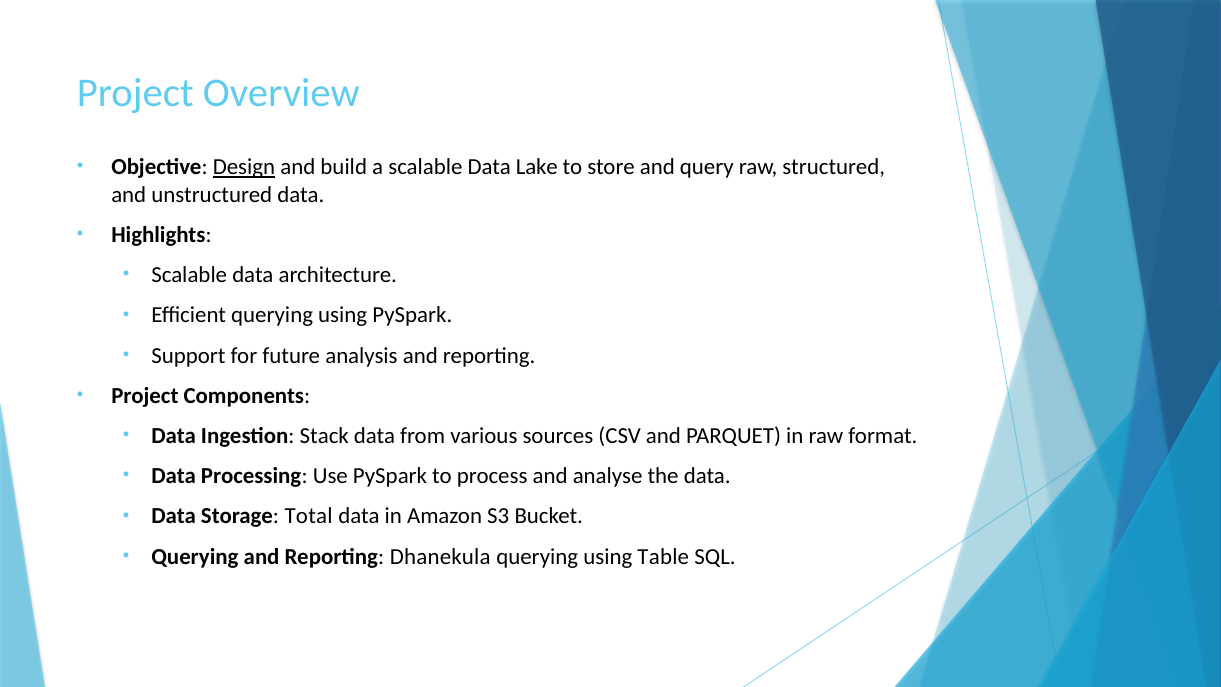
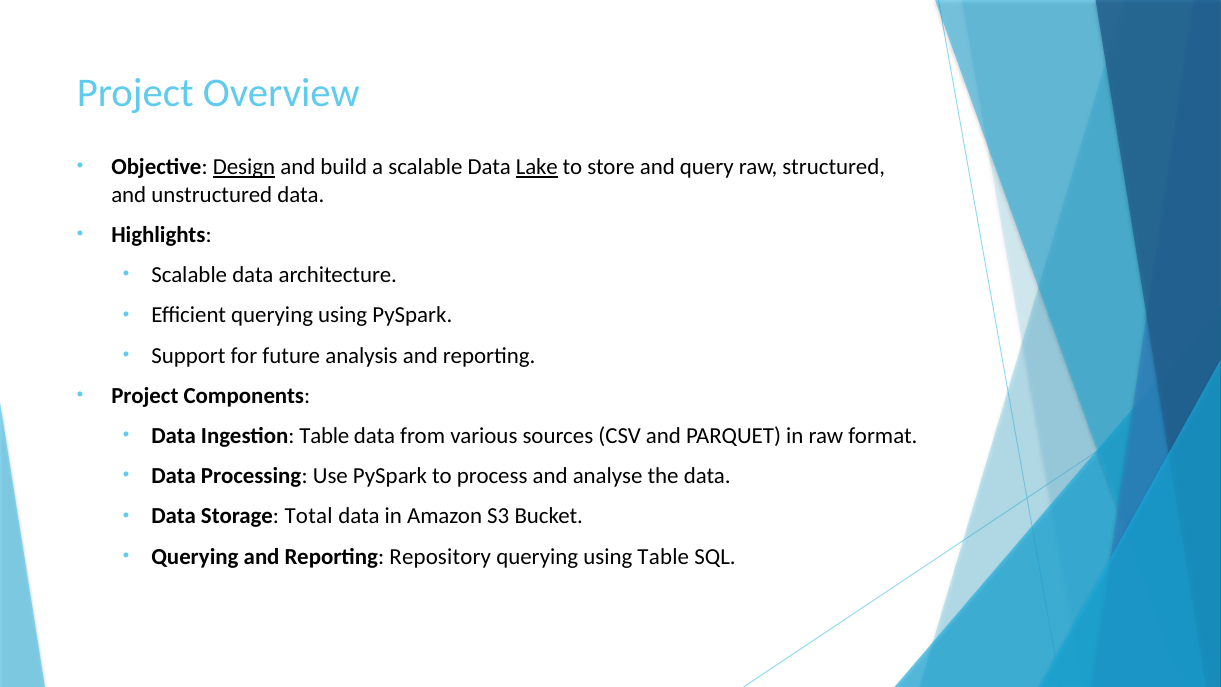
Lake underline: none -> present (537, 167)
Ingestion Stack: Stack -> Table (324, 436)
Dhanekula: Dhanekula -> Repository (440, 556)
